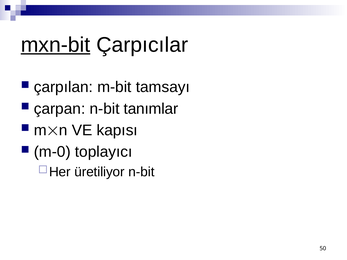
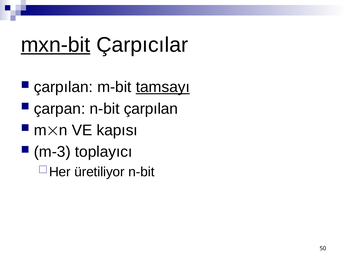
tamsayı underline: none -> present (163, 87)
n-bit tanımlar: tanımlar -> çarpılan (151, 109)
m-0: m-0 -> m-3 (52, 152)
